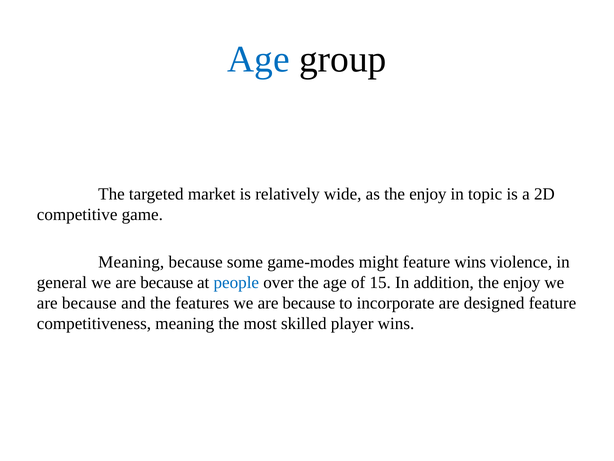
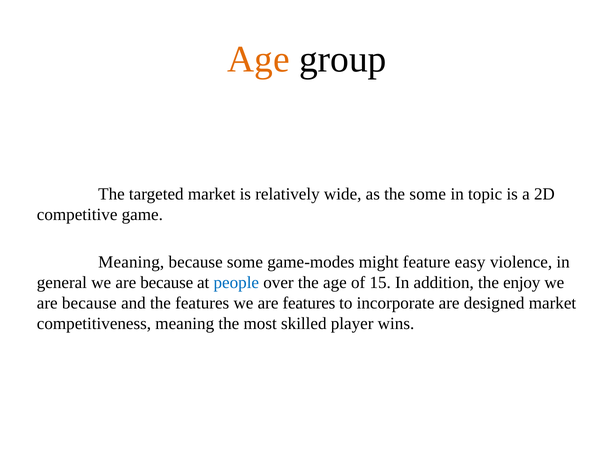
Age colour: blue -> orange (258, 59)
as the enjoy: enjoy -> some (428, 194)
feature wins: wins -> easy (470, 262)
features we are because: because -> features (309, 303)
designed feature: feature -> market (552, 303)
